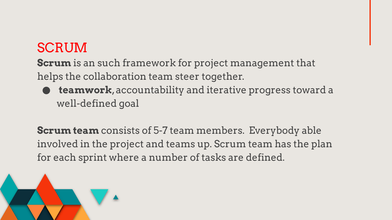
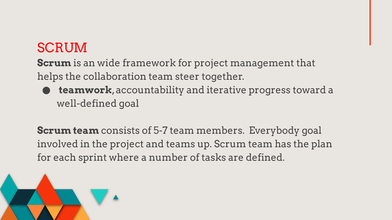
such: such -> wide (109, 63)
Everybody able: able -> goal (312, 131)
